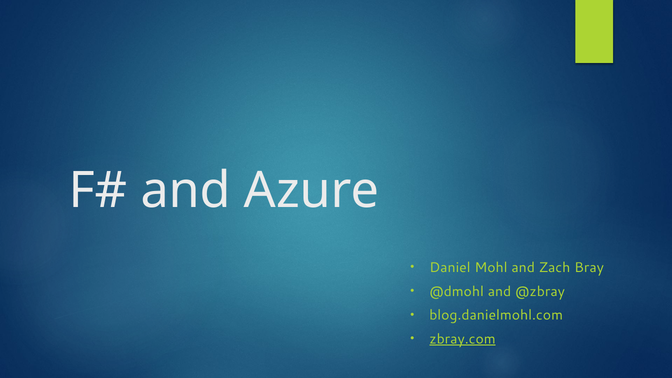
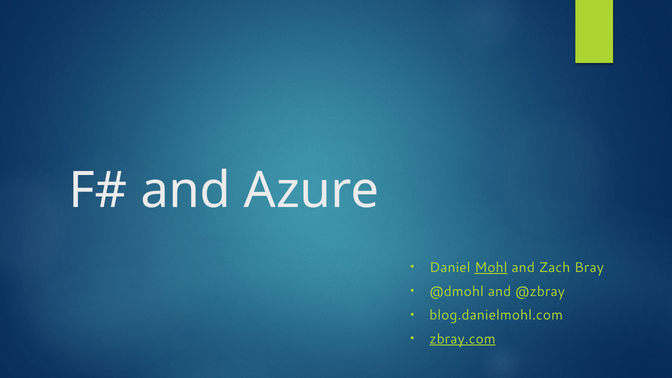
Mohl underline: none -> present (491, 268)
